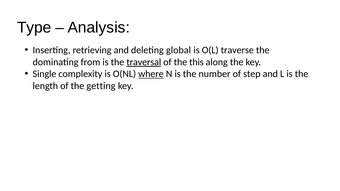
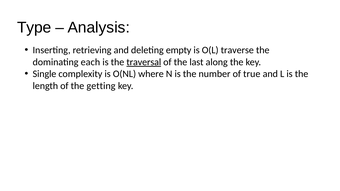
global: global -> empty (179, 50)
from: from -> each (90, 62)
this: this -> last (196, 62)
where underline: present -> none (151, 74)
step: step -> true (252, 74)
